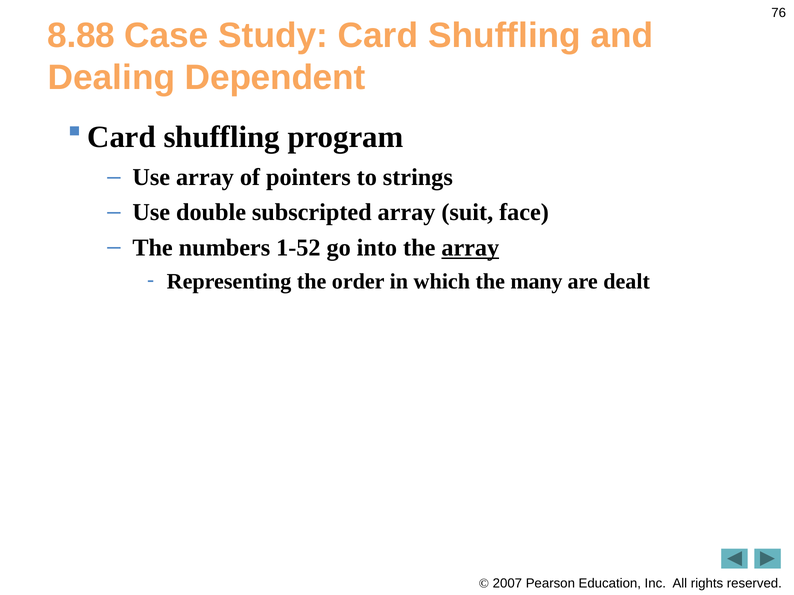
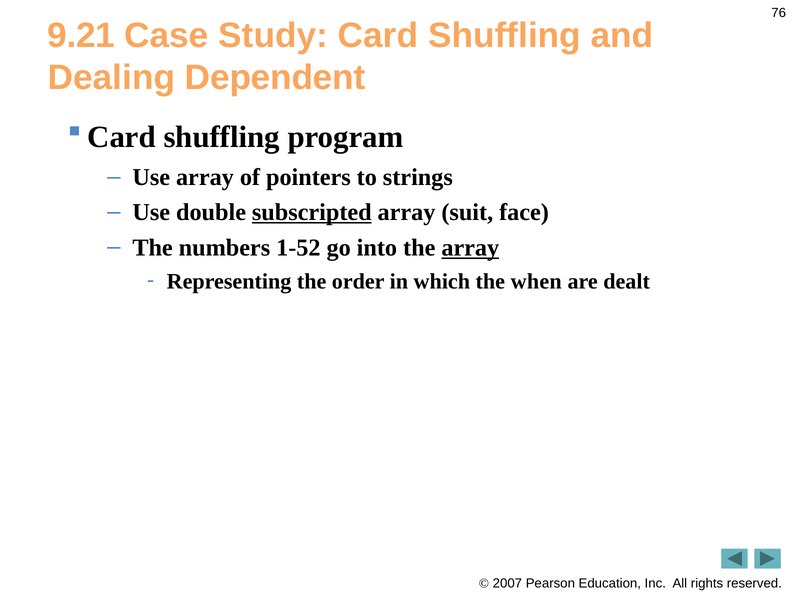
8.88: 8.88 -> 9.21 (81, 36)
subscripted underline: none -> present (312, 213)
many: many -> when (536, 282)
